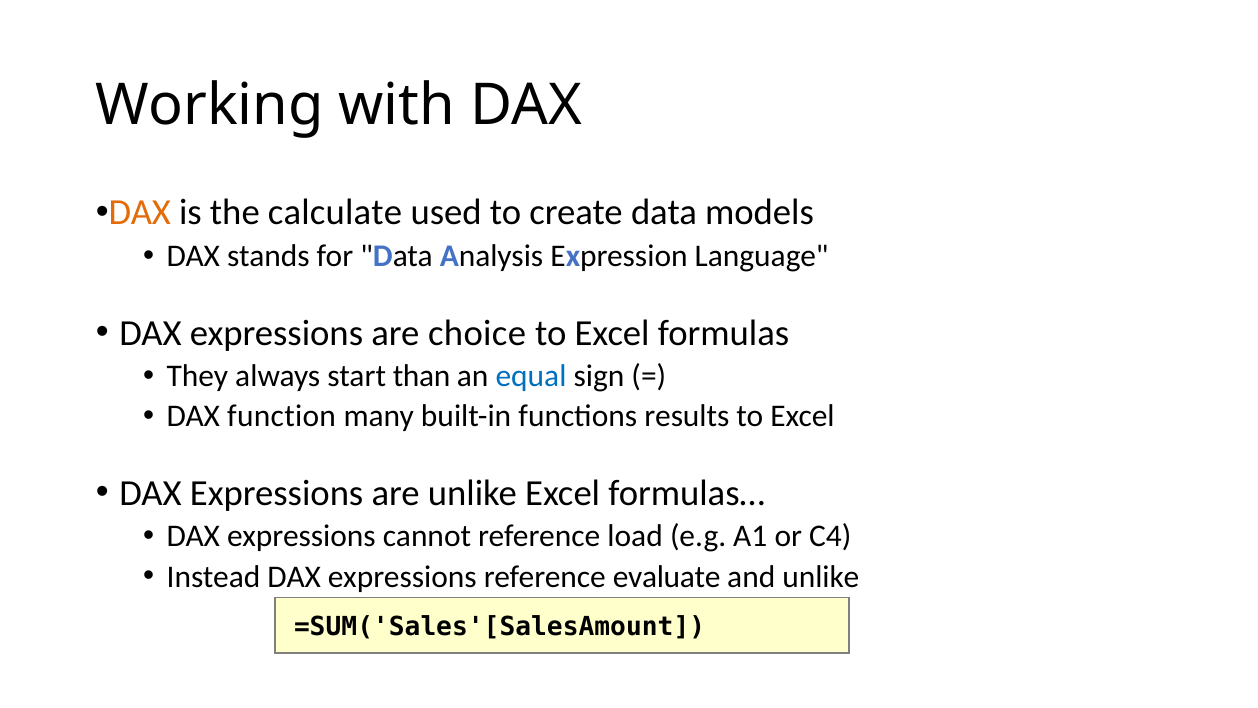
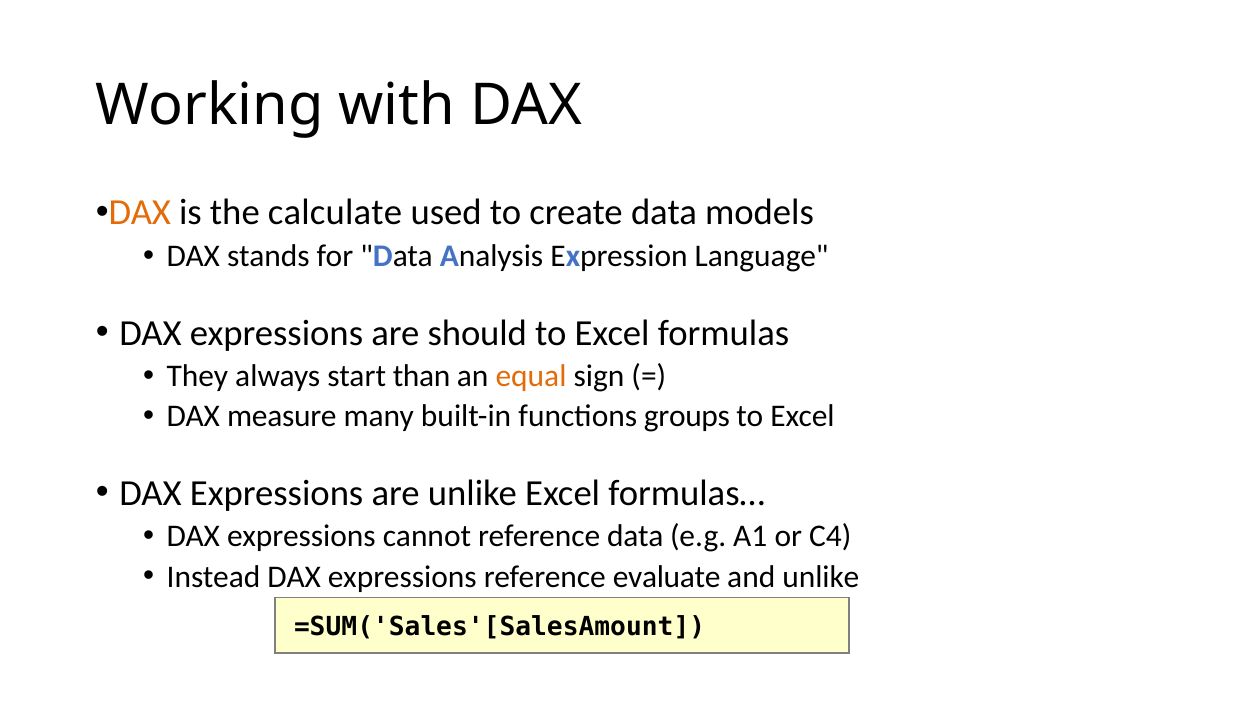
choice: choice -> should (477, 333)
equal colour: blue -> orange (531, 376)
function: function -> measure (282, 416)
results: results -> groups (687, 416)
reference load: load -> data (635, 536)
